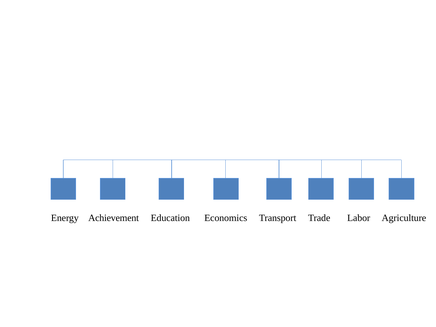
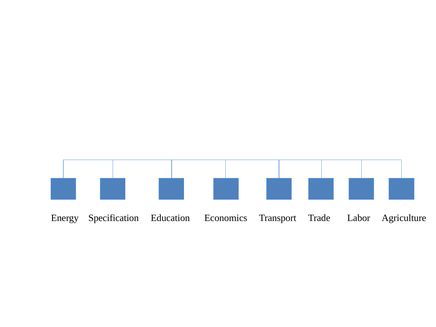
Achievement: Achievement -> Specification (114, 218)
